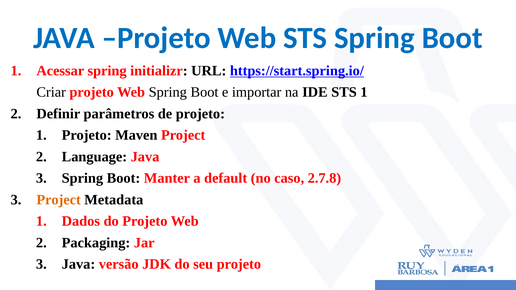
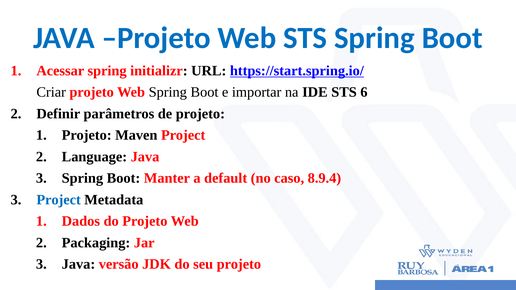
STS 1: 1 -> 6 (364, 92)
2.7.8: 2.7.8 -> 8.9.4 (324, 178)
Project colour: orange -> blue (59, 200)
